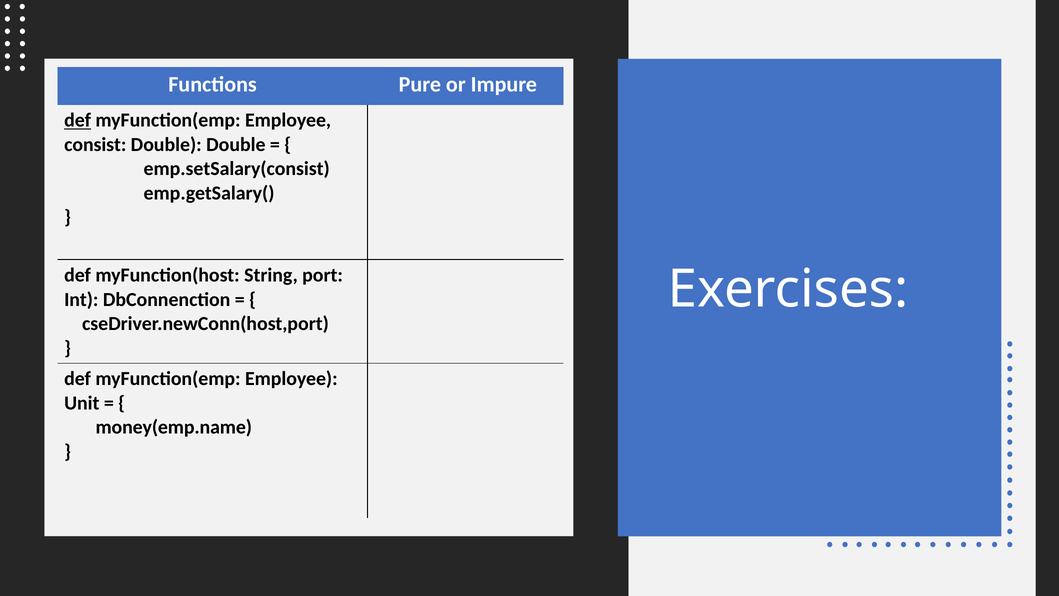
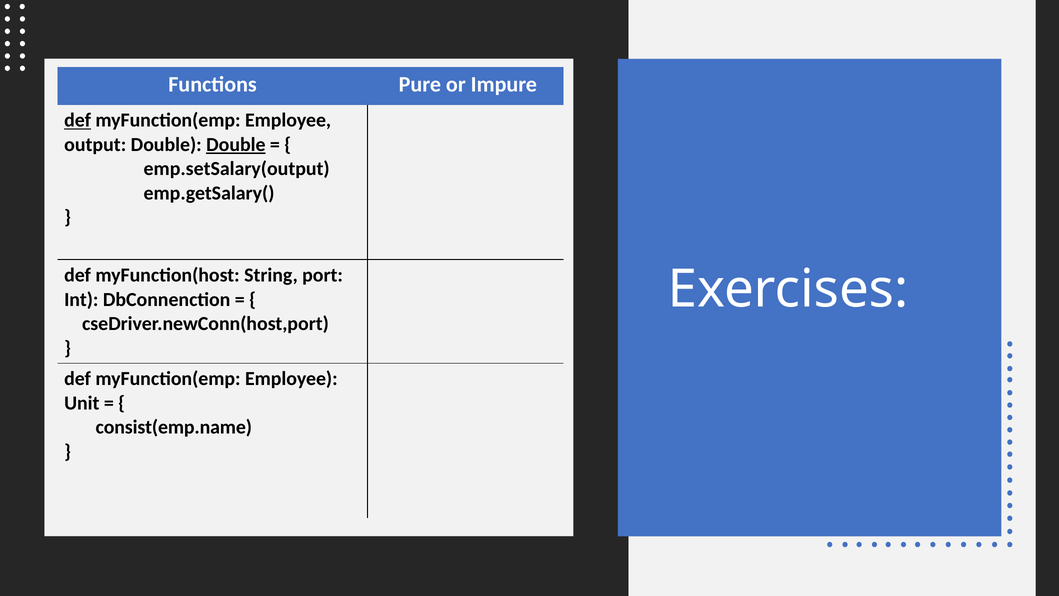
consist: consist -> output (95, 145)
Double underline: none -> present (236, 145)
emp.setSalary(consist: emp.setSalary(consist -> emp.setSalary(output (237, 169)
money(emp.name: money(emp.name -> consist(emp.name (174, 427)
